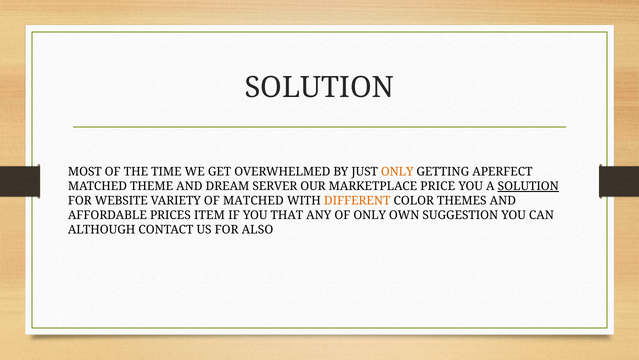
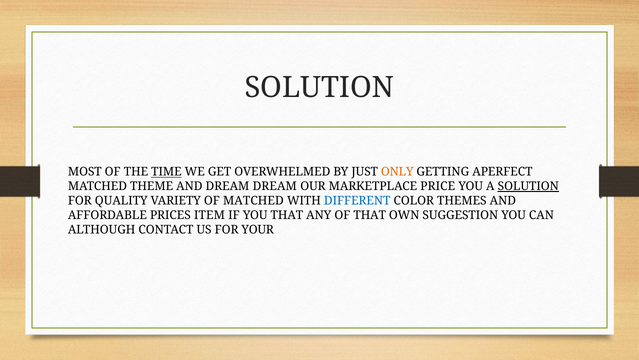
TIME underline: none -> present (166, 172)
DREAM SERVER: SERVER -> DREAM (275, 186)
WEBSITE: WEBSITE -> QUALITY (121, 200)
DIFFERENT colour: orange -> blue (357, 200)
OF ONLY: ONLY -> THAT (370, 215)
ALSO: ALSO -> YOUR (258, 229)
